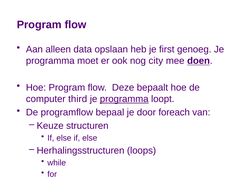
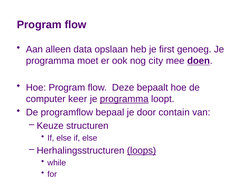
third: third -> keer (78, 99)
foreach: foreach -> contain (174, 112)
loops underline: none -> present (142, 150)
